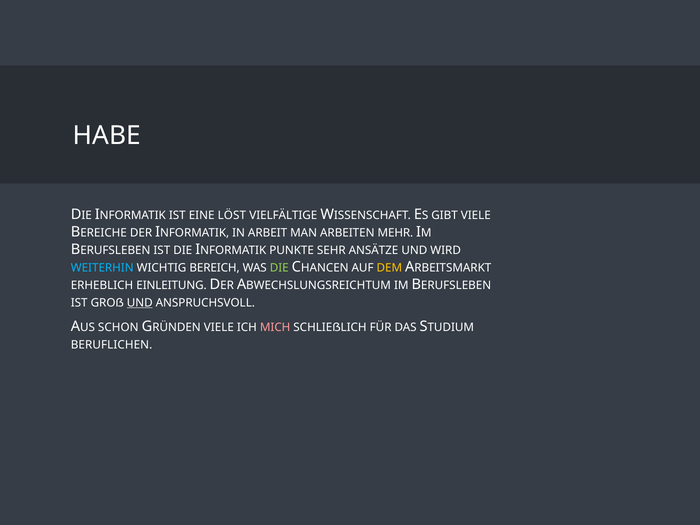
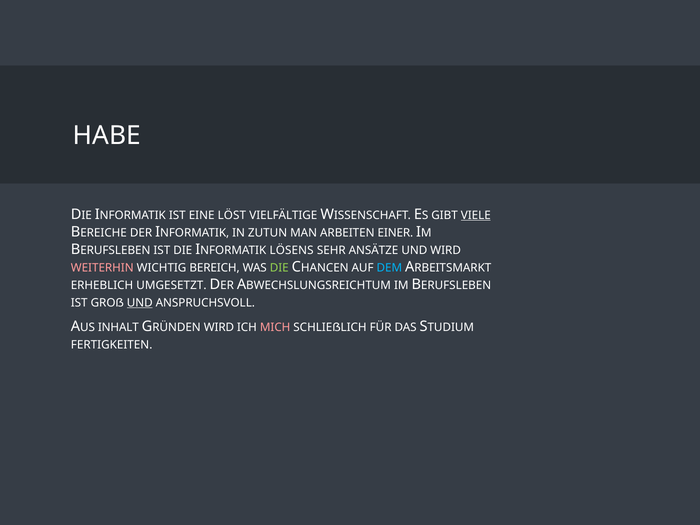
VIELE underline: none -> present (476, 215)
ARBEIT: ARBEIT -> ZUTUN (268, 233)
MEHR: MEHR -> EINER (395, 233)
PUNKTE: PUNKTE -> LÖSENS (292, 250)
WEITERHIN colour: light blue -> pink (102, 268)
DEM colour: yellow -> light blue (389, 268)
EINLEITUNG: EINLEITUNG -> UMGESETZT (171, 285)
SCHON: SCHON -> INHALT (118, 328)
GRÜNDEN VIELE: VIELE -> WIRD (219, 328)
BERUFLICHEN: BERUFLICHEN -> FERTIGKEITEN (112, 345)
